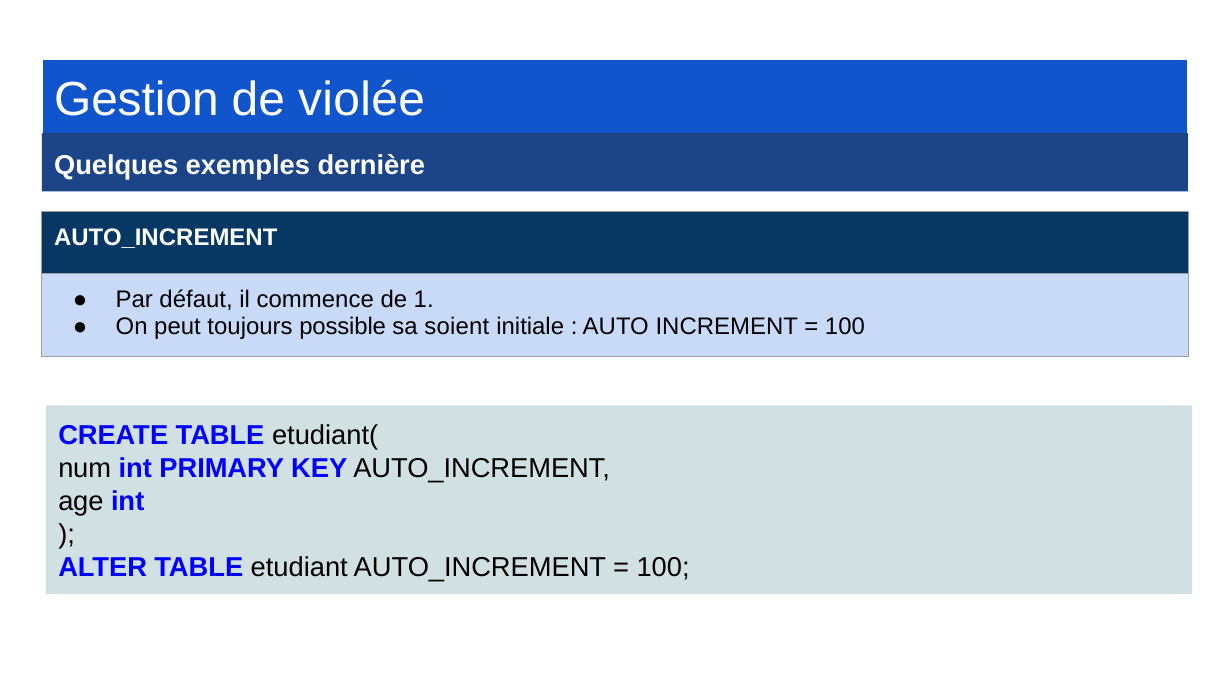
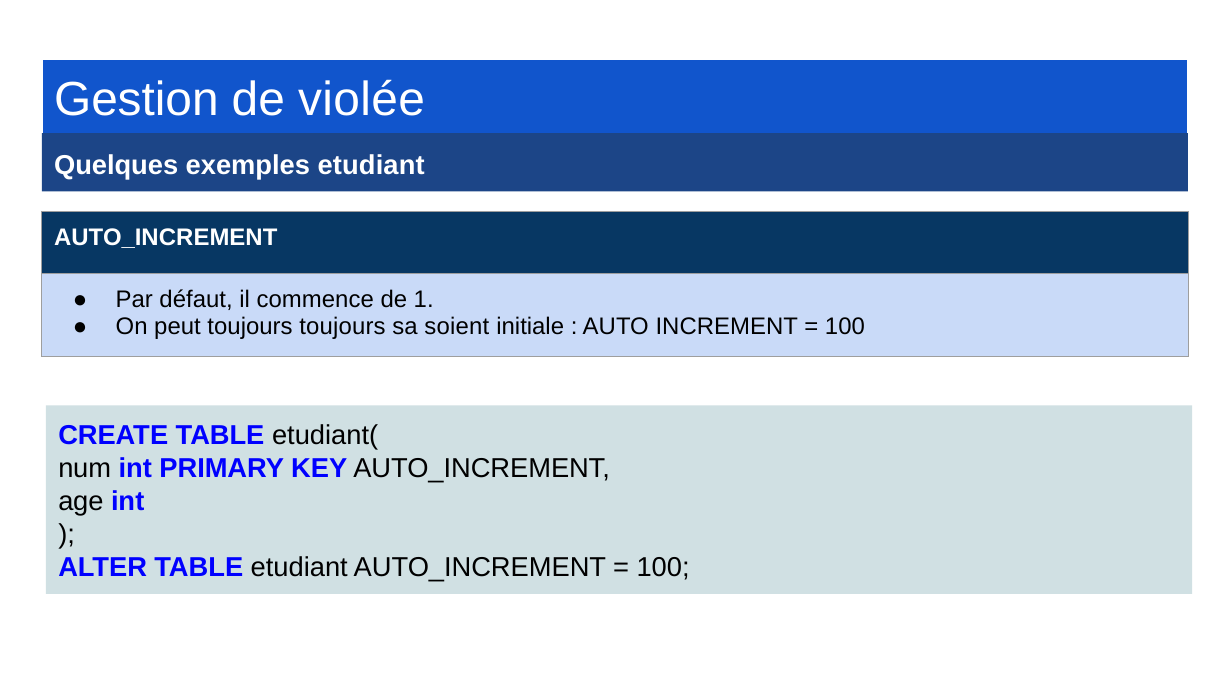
exemples dernière: dernière -> etudiant (371, 166)
toujours possible: possible -> toujours (342, 327)
